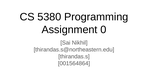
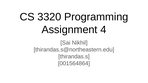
5380: 5380 -> 3320 (49, 17)
0: 0 -> 4 (103, 30)
